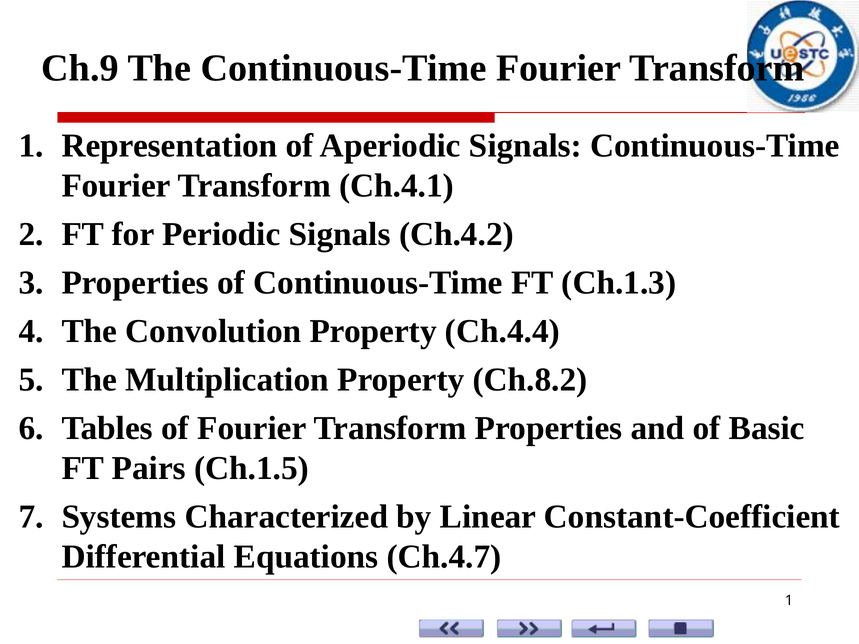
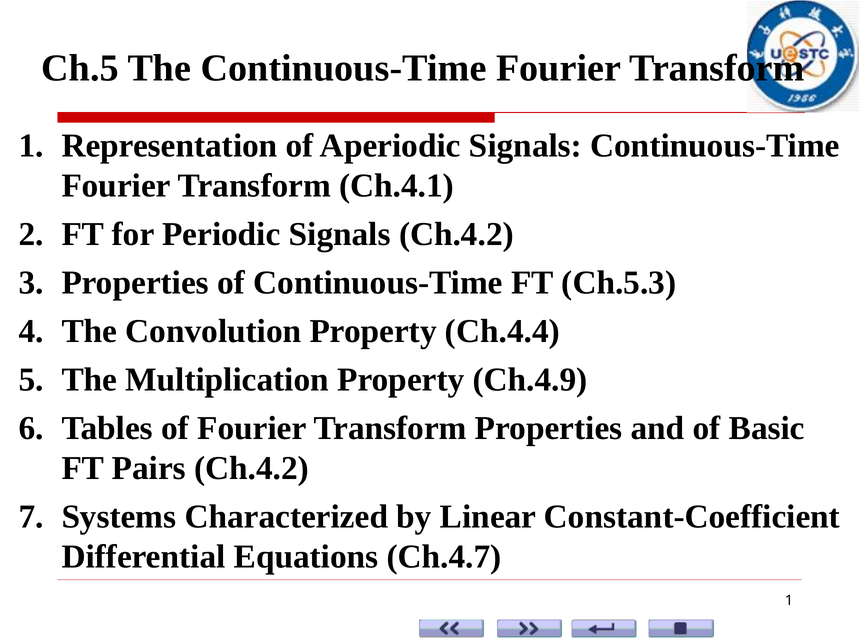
Ch.9: Ch.9 -> Ch.5 (80, 68)
Ch.1.3: Ch.1.3 -> Ch.5.3 (619, 283)
Ch.8.2: Ch.8.2 -> Ch.4.9 (530, 380)
Pairs Ch.1.5: Ch.1.5 -> Ch.4.2 (252, 468)
